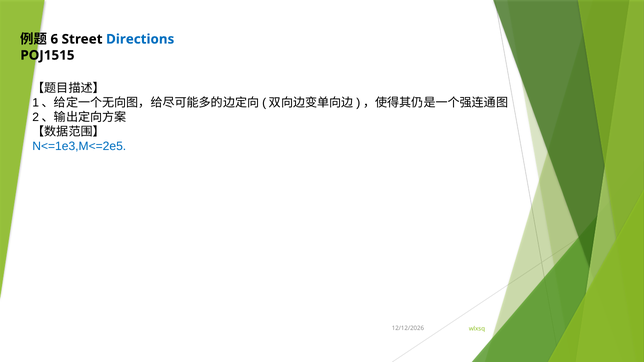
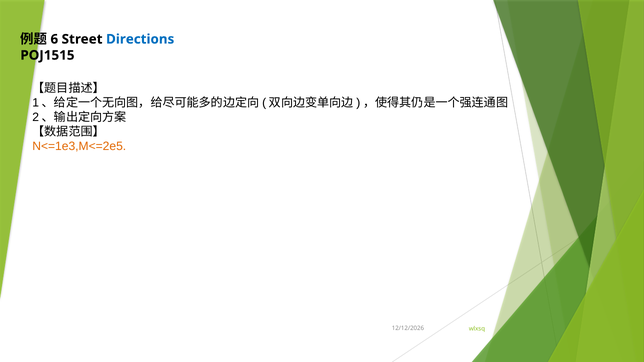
N<=1e3,M<=2e5 colour: blue -> orange (79, 146)
